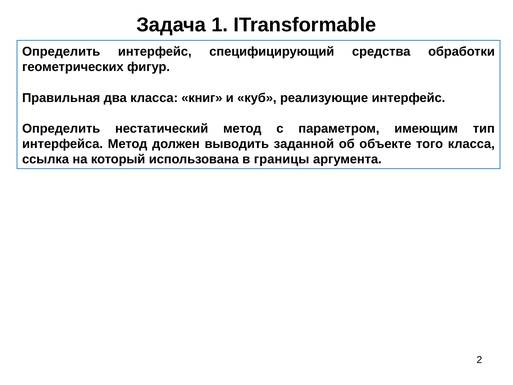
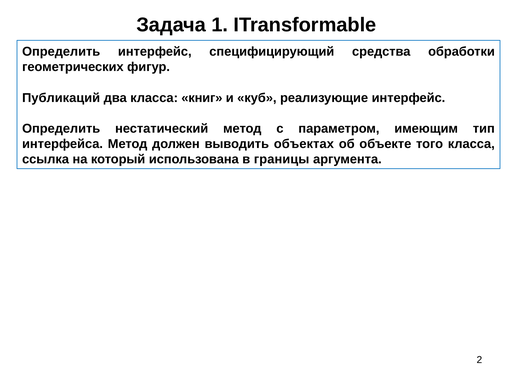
Правильная: Правильная -> Публикаций (61, 98)
заданной: заданной -> объектах (304, 144)
